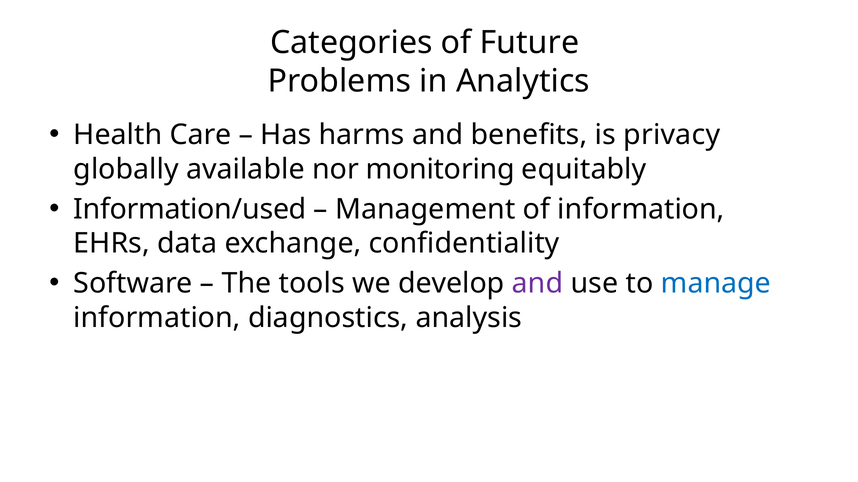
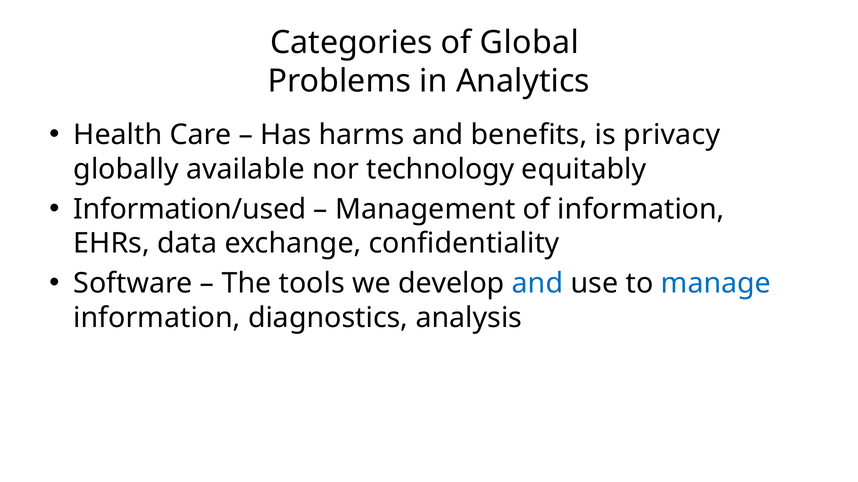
Future: Future -> Global (529, 42)
monitoring: monitoring -> technology (440, 169)
and colour: purple -> blue (538, 284)
